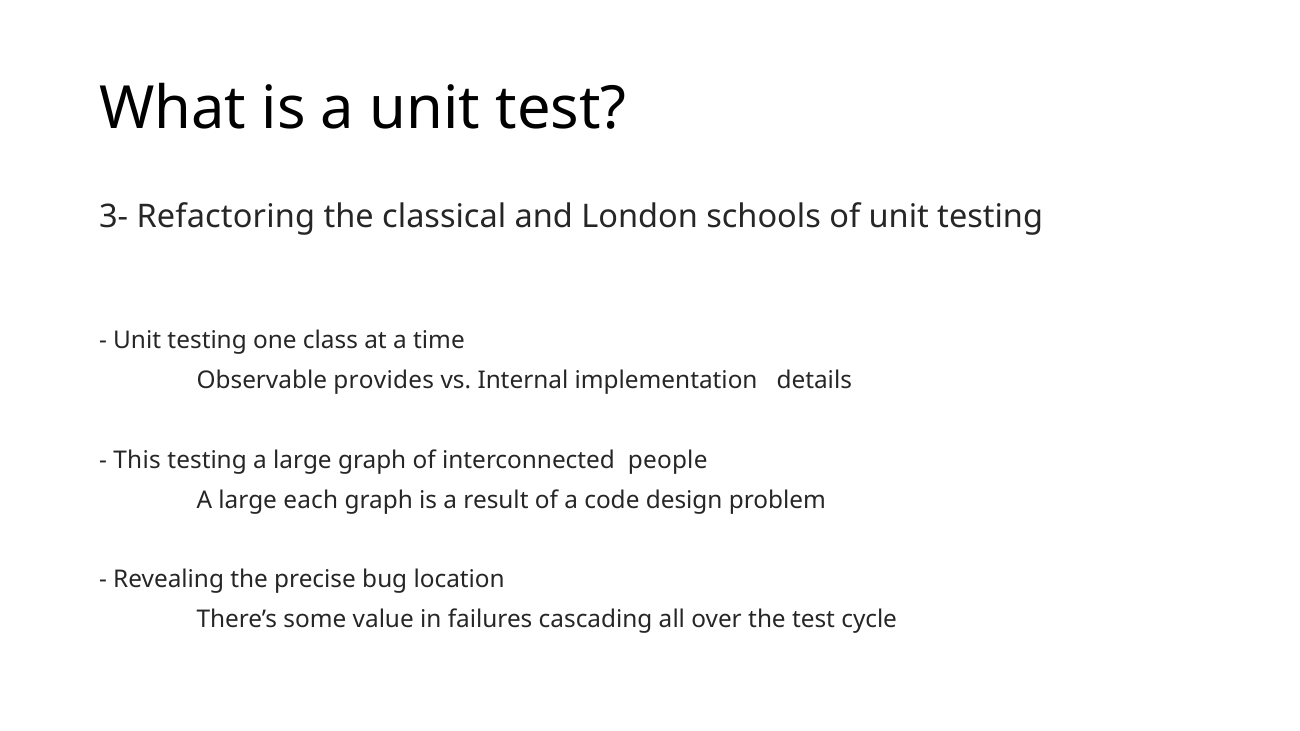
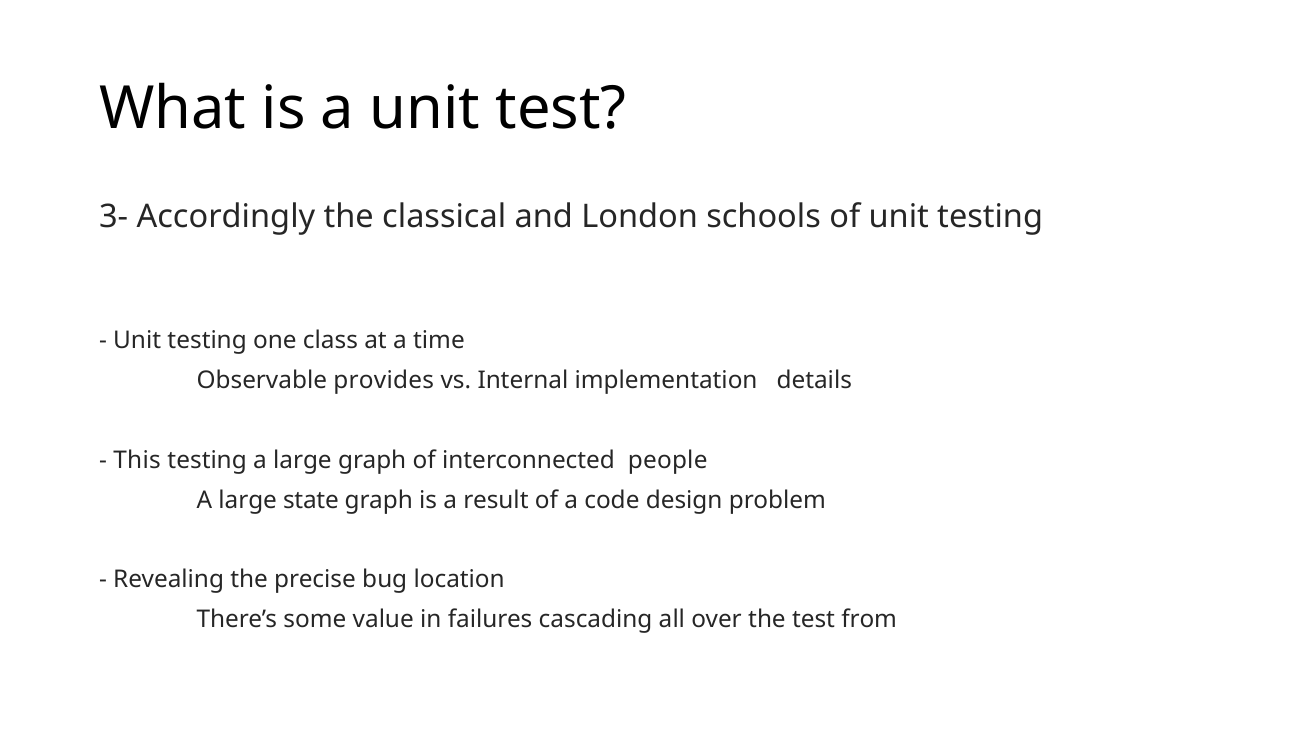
Refactoring: Refactoring -> Accordingly (226, 217)
each: each -> state (311, 500)
cycle: cycle -> from (869, 620)
